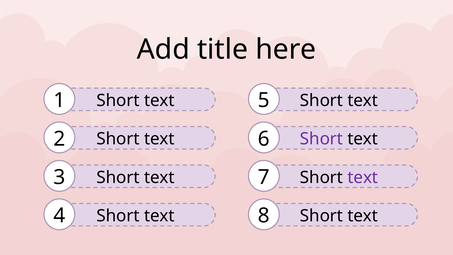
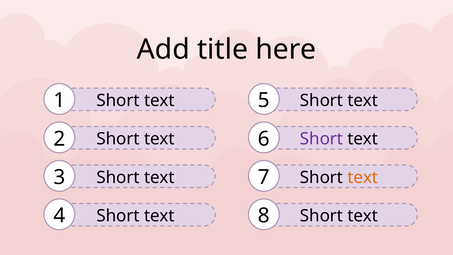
text colour: purple -> orange (363, 177)
